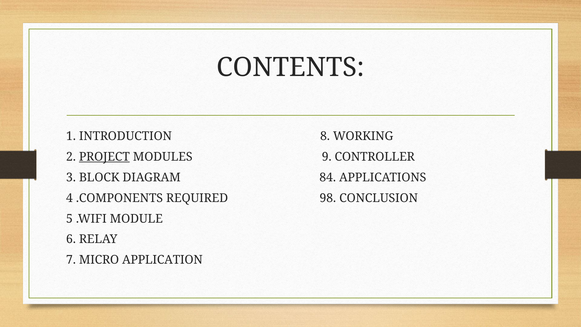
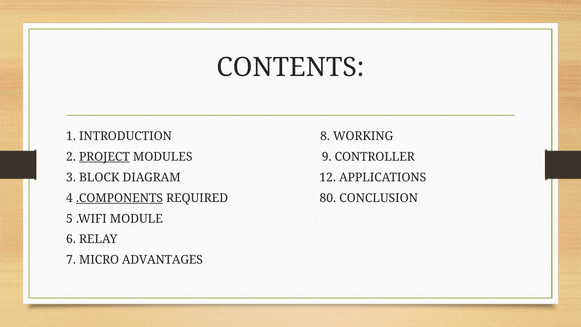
84: 84 -> 12 (328, 177)
.COMPONENTS underline: none -> present (119, 198)
98: 98 -> 80 (328, 198)
APPLICATION: APPLICATION -> ADVANTAGES (162, 260)
